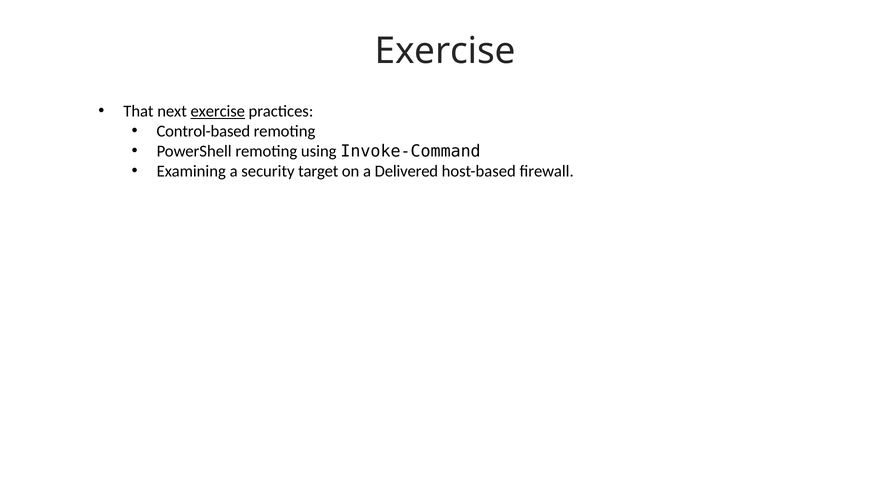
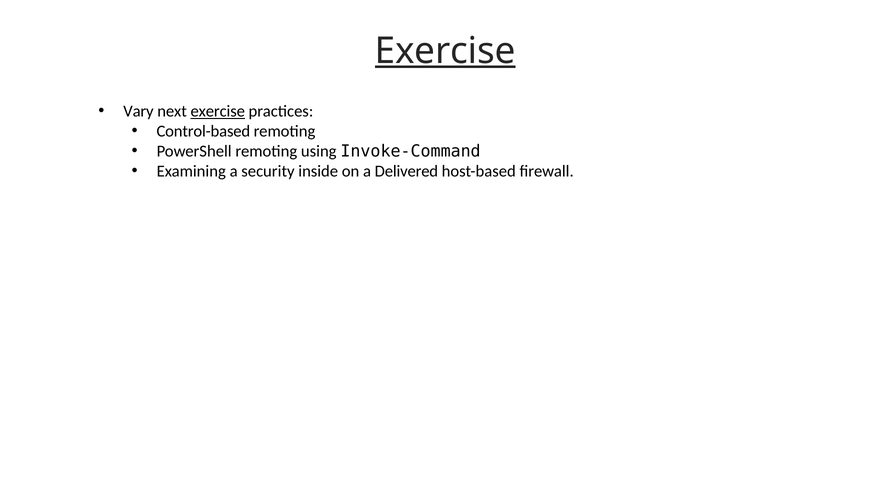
Exercise underline: none -> present (445, 51)
That: That -> Vary (138, 111)
target: target -> inside (318, 171)
